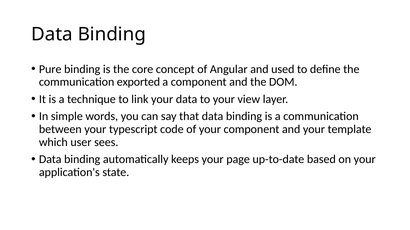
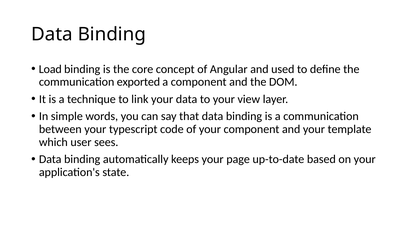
Pure: Pure -> Load (50, 69)
